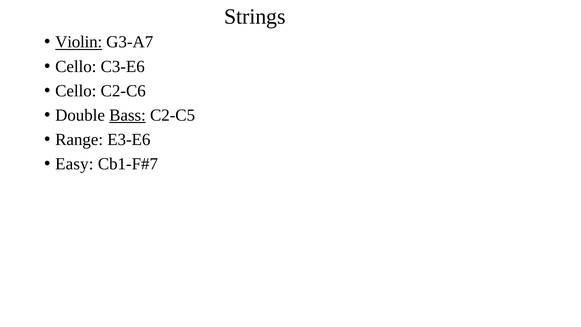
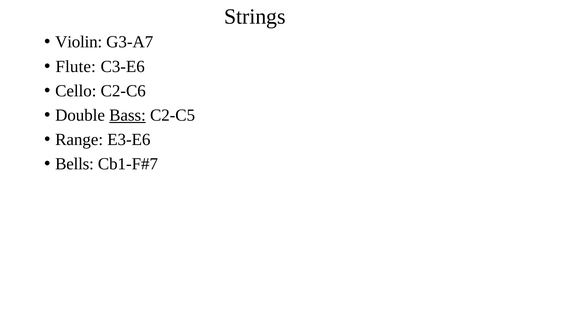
Violin underline: present -> none (79, 42)
Cello: Cello -> Flute (76, 66)
Easy: Easy -> Bells (75, 164)
